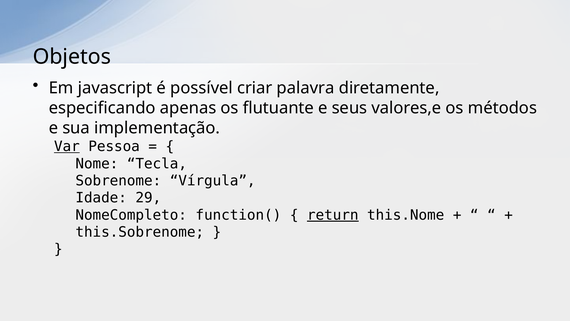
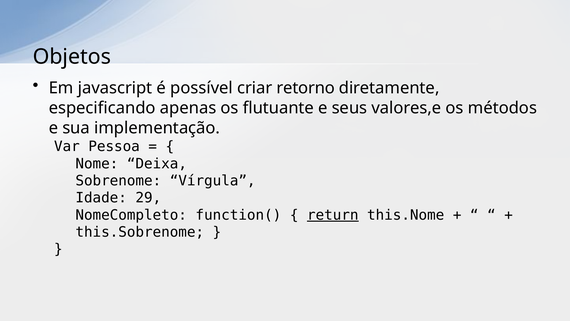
palavra: palavra -> retorno (306, 88)
Var underline: present -> none (67, 146)
Tecla: Tecla -> Deixa (157, 163)
